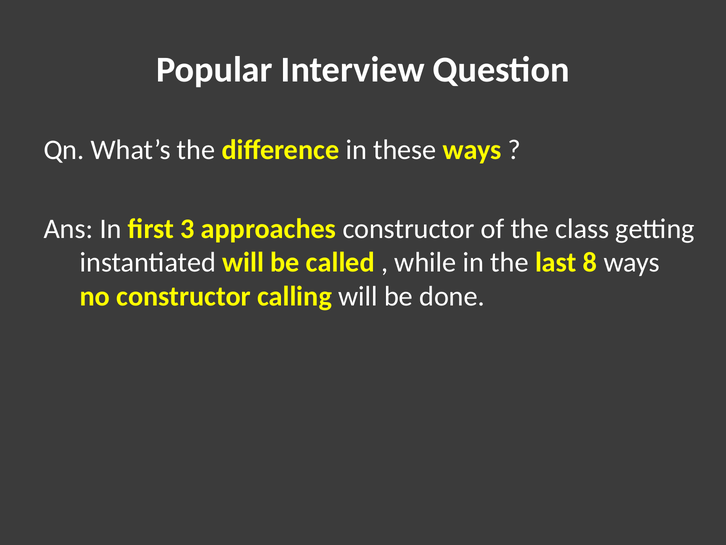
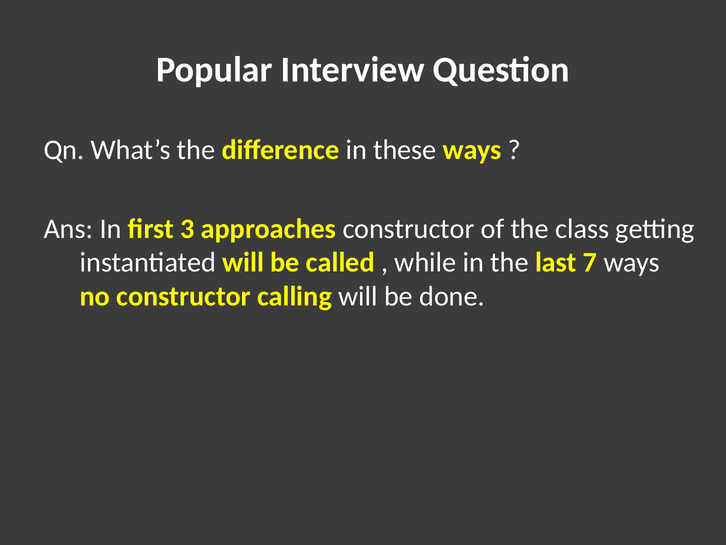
8: 8 -> 7 (590, 262)
